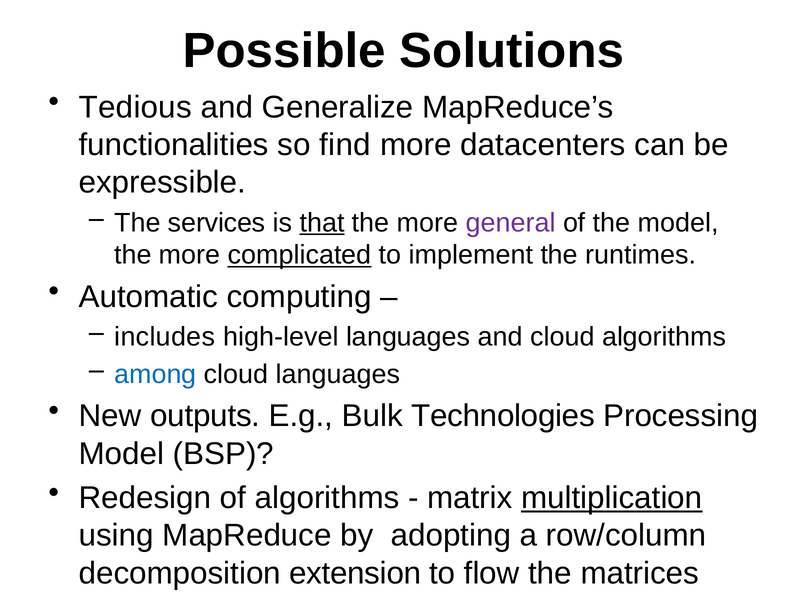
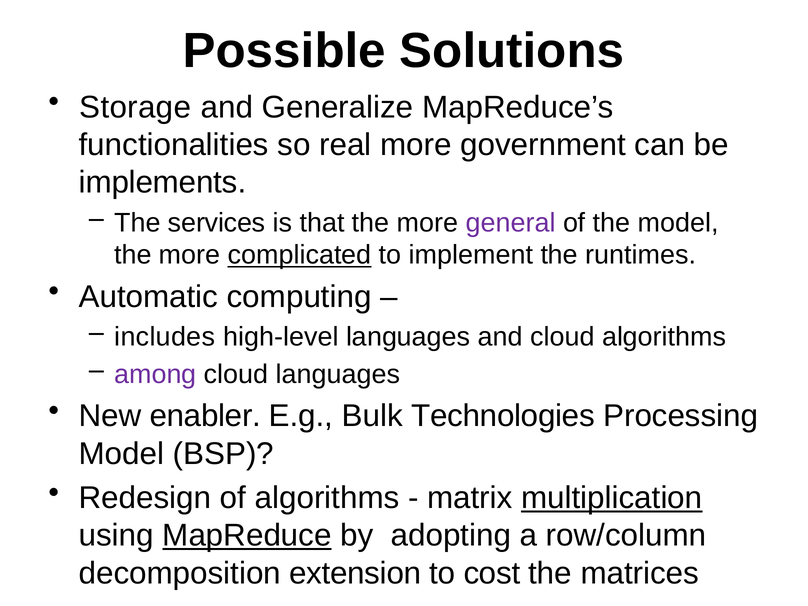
Tedious: Tedious -> Storage (135, 107)
find: find -> real (345, 145)
datacenters: datacenters -> government (543, 145)
expressible: expressible -> implements (163, 183)
that underline: present -> none (322, 223)
among colour: blue -> purple (155, 374)
outputs: outputs -> enabler (205, 416)
MapReduce underline: none -> present (247, 536)
flow: flow -> cost (492, 573)
